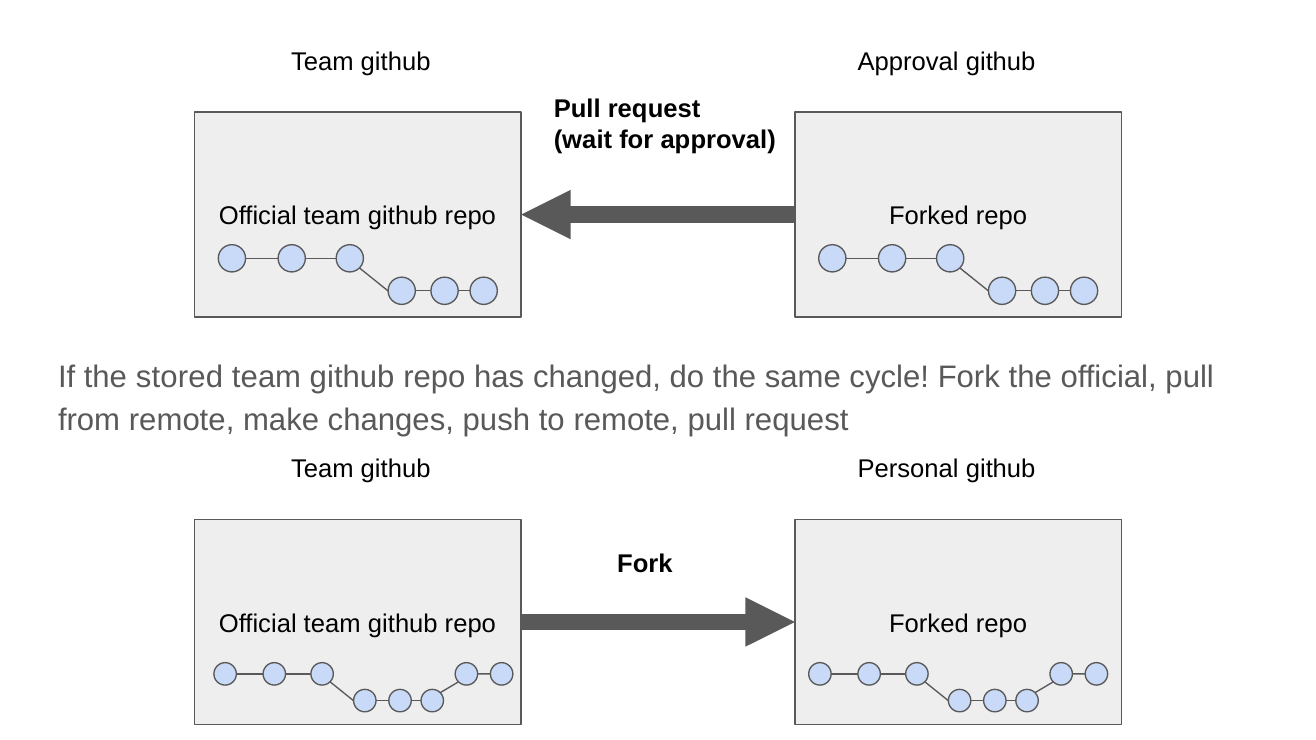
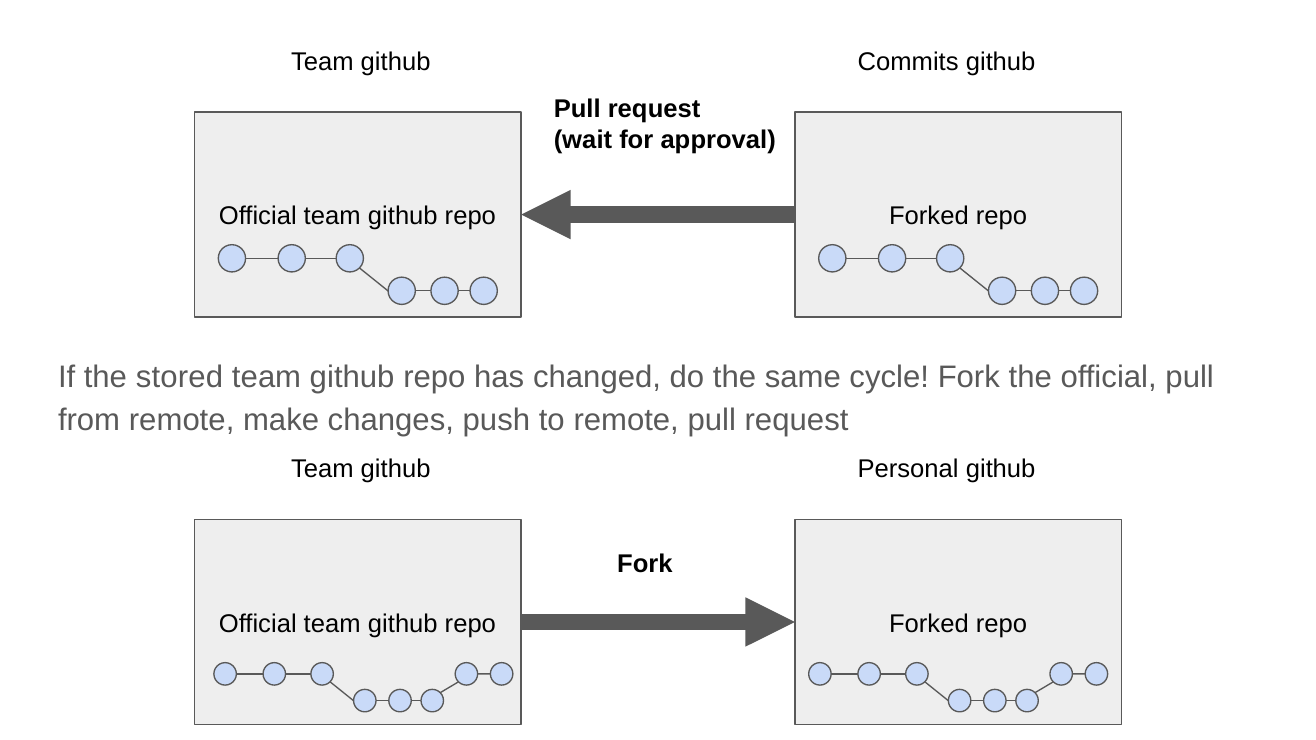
github Approval: Approval -> Commits (908, 62)
